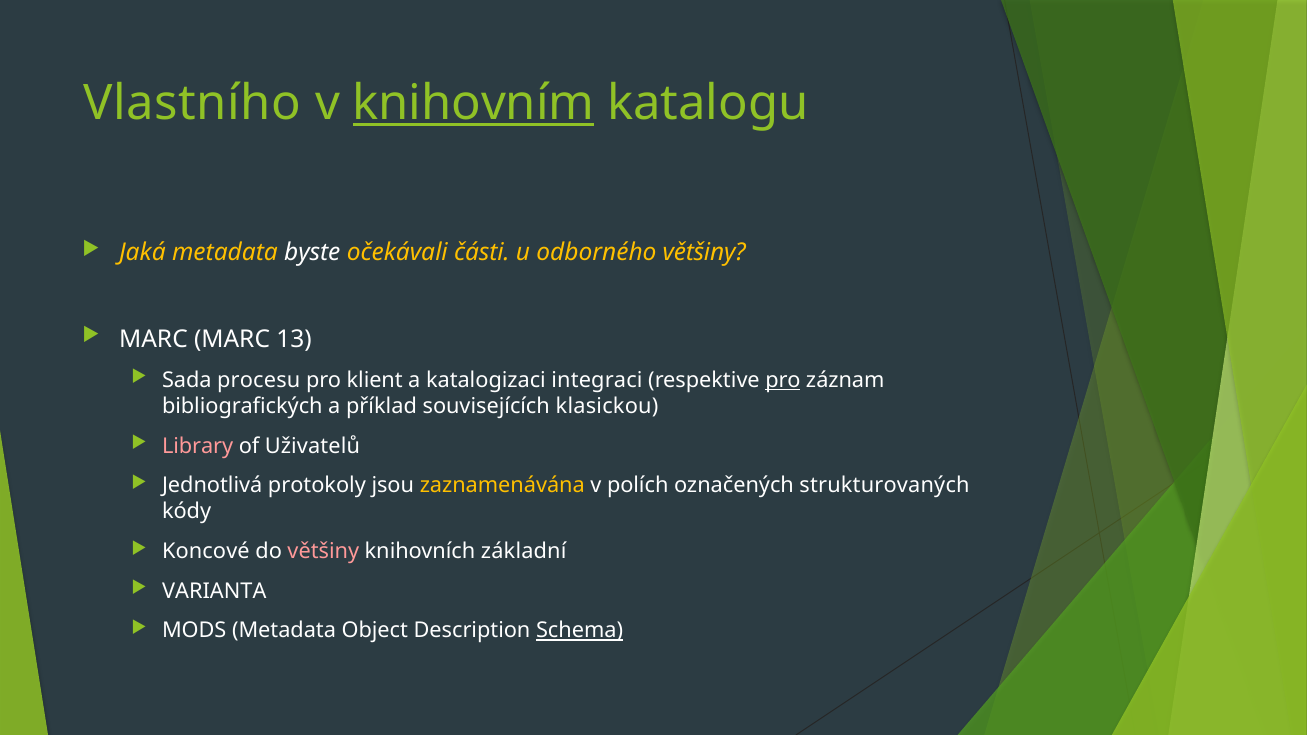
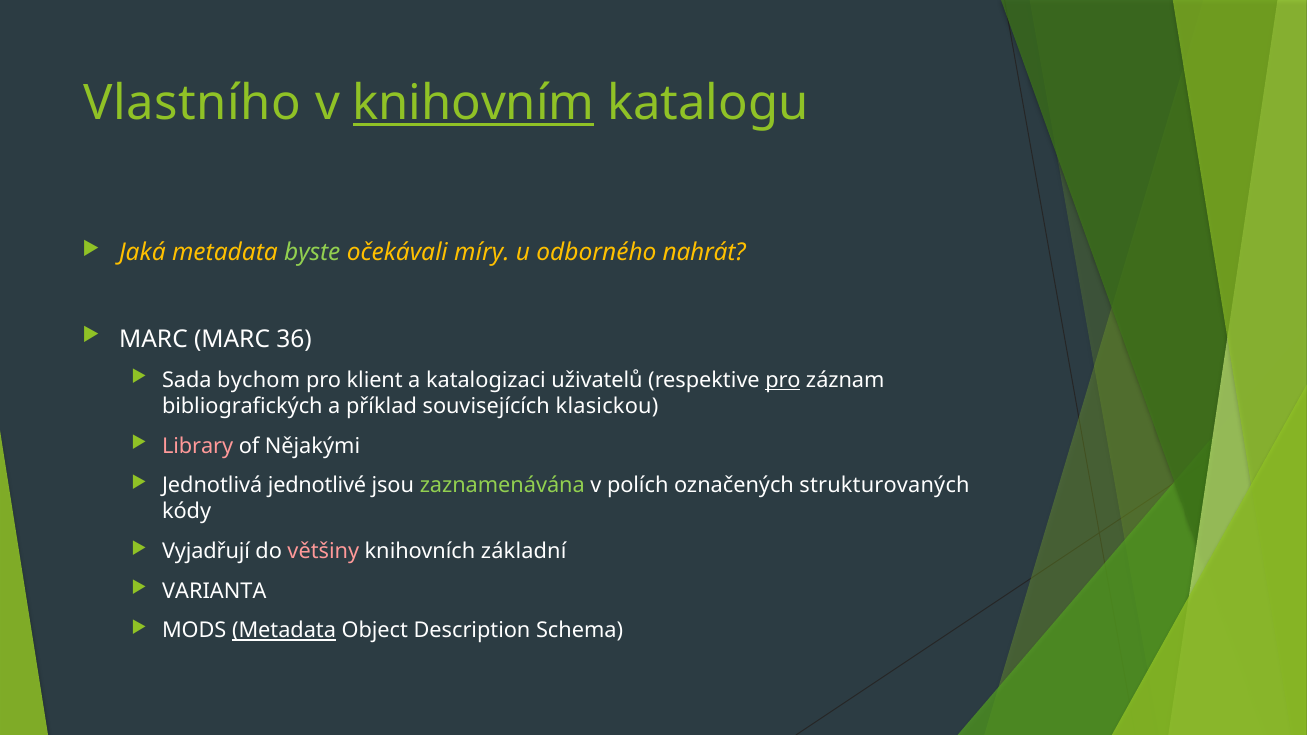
byste colour: white -> light green (312, 253)
části: části -> míry (482, 253)
odborného většiny: většiny -> nahrát (704, 253)
13: 13 -> 36 (294, 339)
procesu: procesu -> bychom (259, 380)
integraci: integraci -> uživatelů (597, 380)
Uživatelů: Uživatelů -> Nějakými (312, 446)
protokoly: protokoly -> jednotlivé (317, 486)
zaznamenávána colour: yellow -> light green (502, 486)
Koncové: Koncové -> Vyjadřují (206, 551)
Metadata underline: none -> present (284, 631)
Schema underline: present -> none (580, 631)
